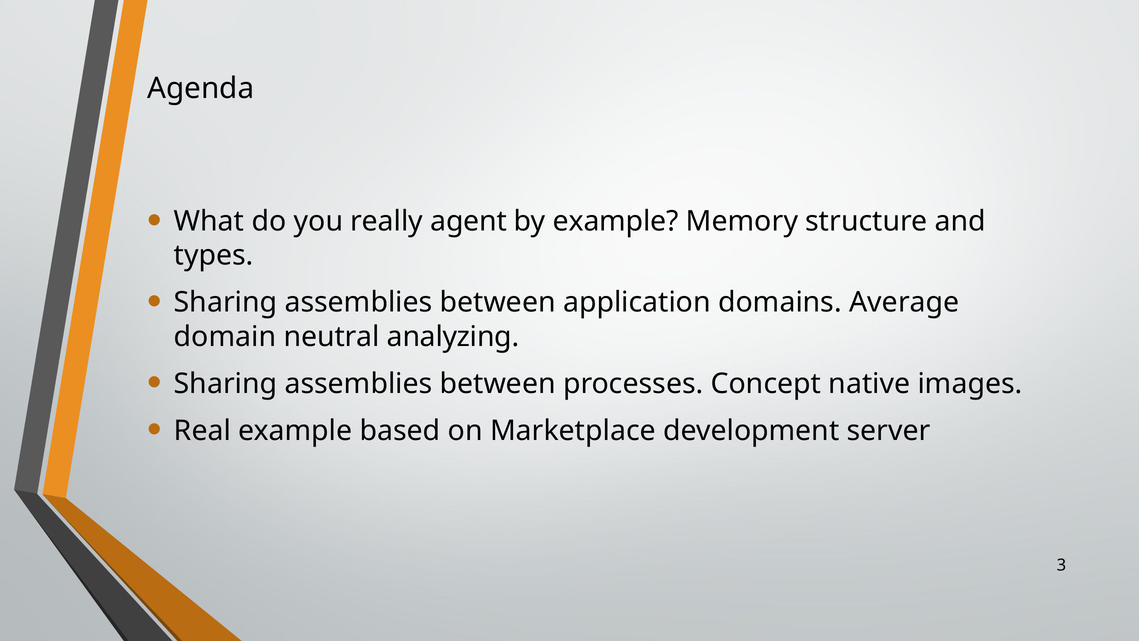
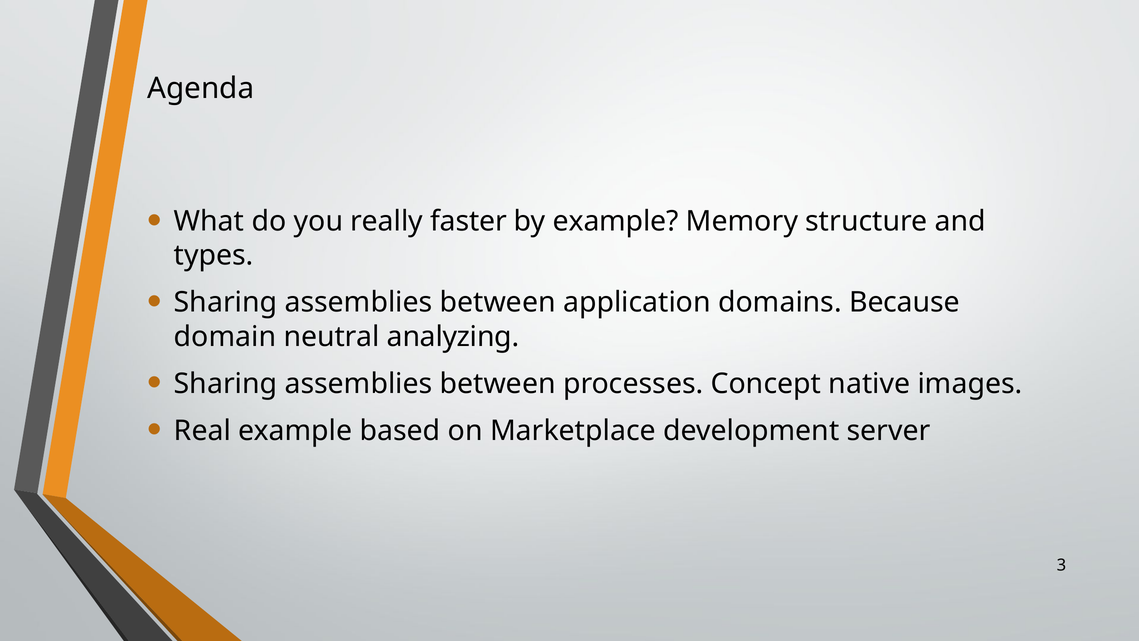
agent: agent -> faster (469, 221)
Average: Average -> Because (904, 302)
